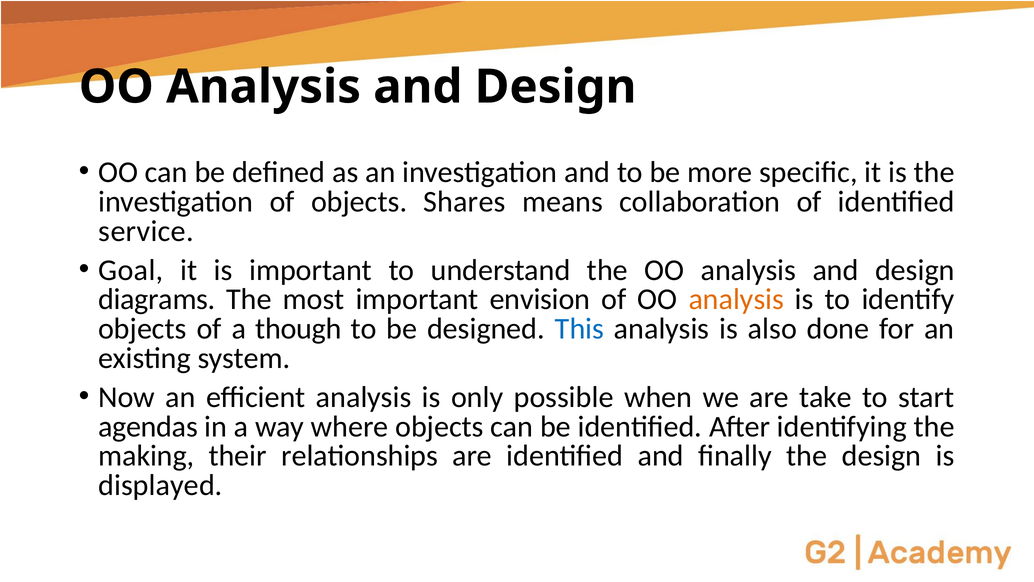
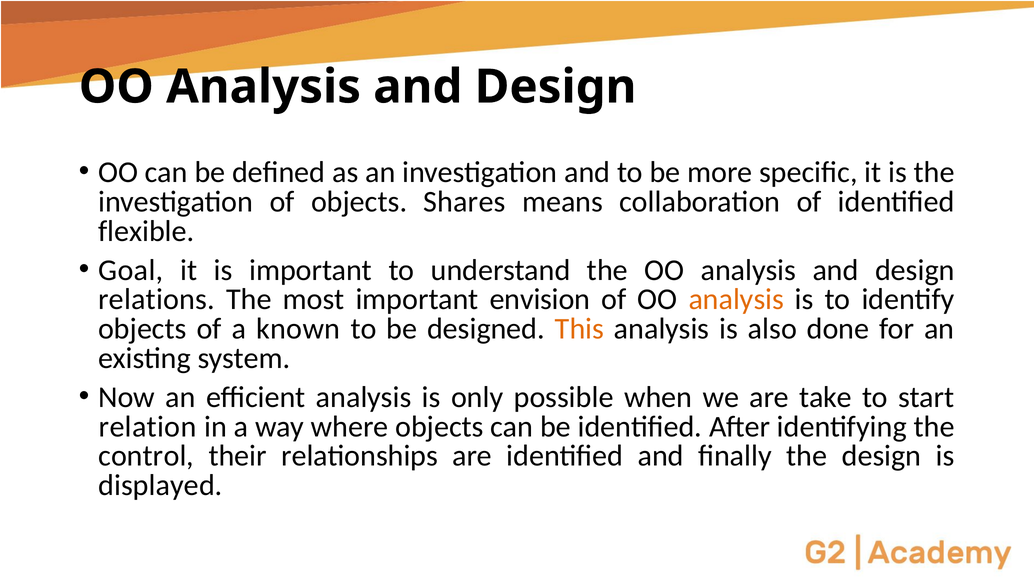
service: service -> flexible (146, 231)
diagrams: diagrams -> relations (157, 299)
though: though -> known (298, 329)
This colour: blue -> orange (579, 329)
agendas: agendas -> relation (148, 426)
making: making -> control (146, 456)
